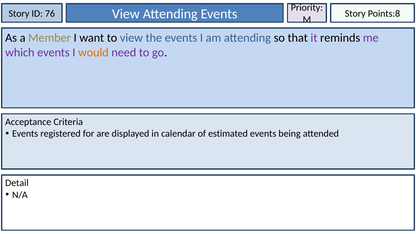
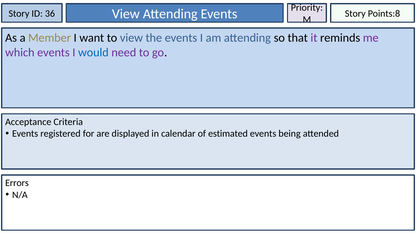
76: 76 -> 36 (50, 14)
would colour: orange -> blue (93, 53)
Detail: Detail -> Errors (17, 183)
